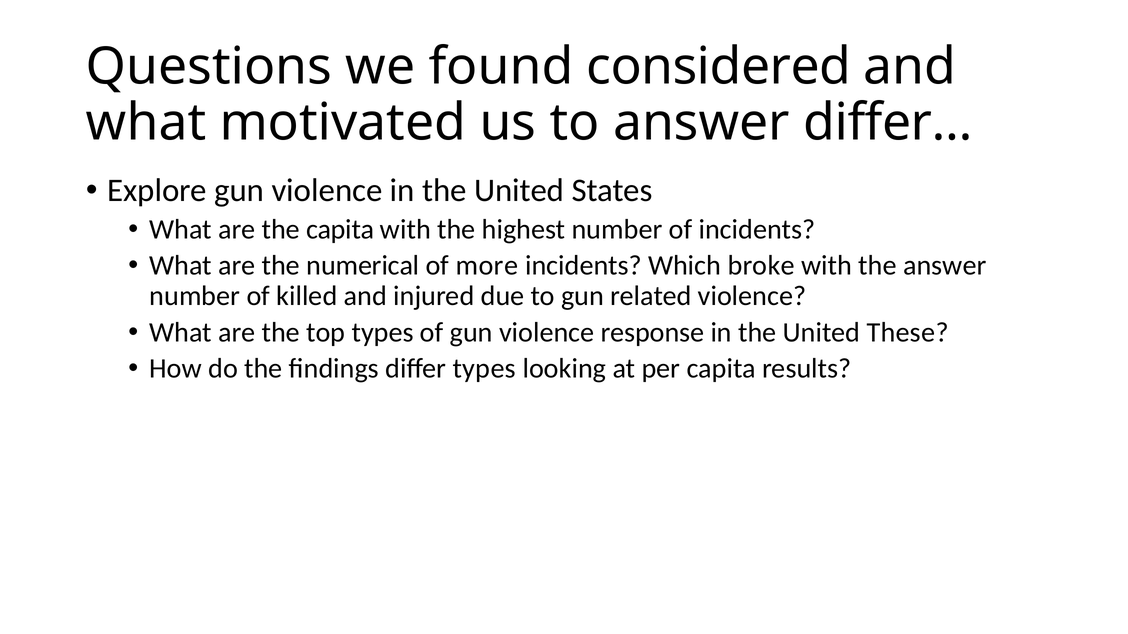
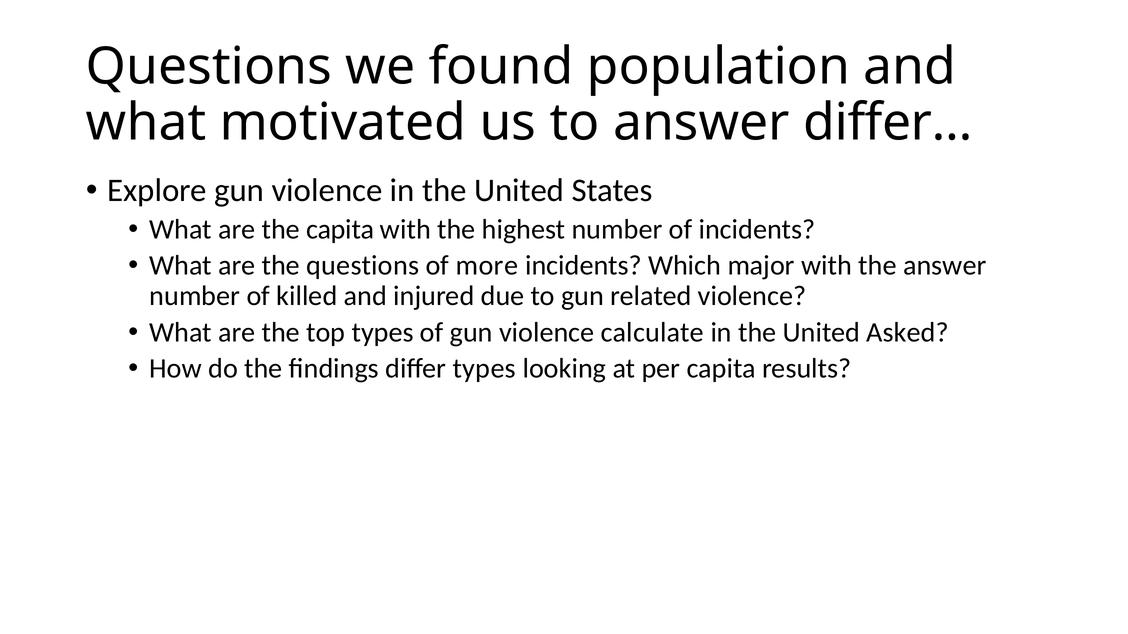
considered: considered -> population (718, 67)
the numerical: numerical -> questions (363, 266)
broke: broke -> major (761, 266)
response: response -> calculate (652, 333)
These: These -> Asked (908, 333)
